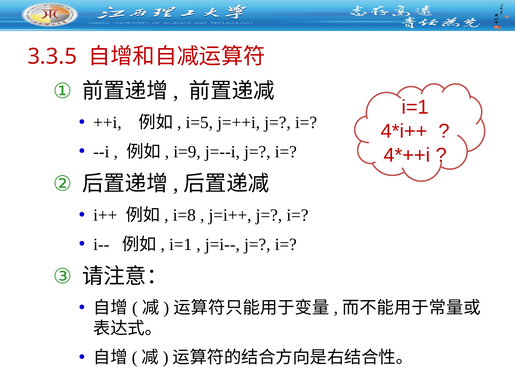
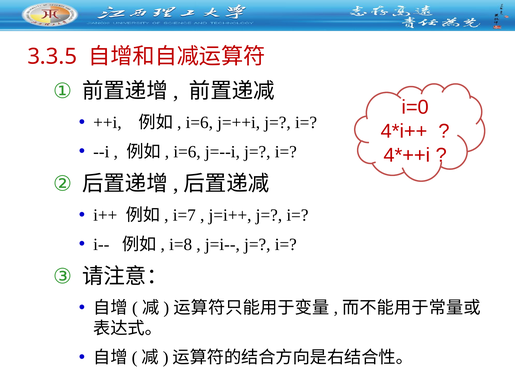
i=1: i=1 -> i=0 (415, 107)
i=5: i=5 -> i=6 (199, 123)
i=9: i=9 -> i=6 (187, 152)
i=8: i=8 -> i=7 (184, 215)
i=1: i=1 -> i=8 (181, 245)
